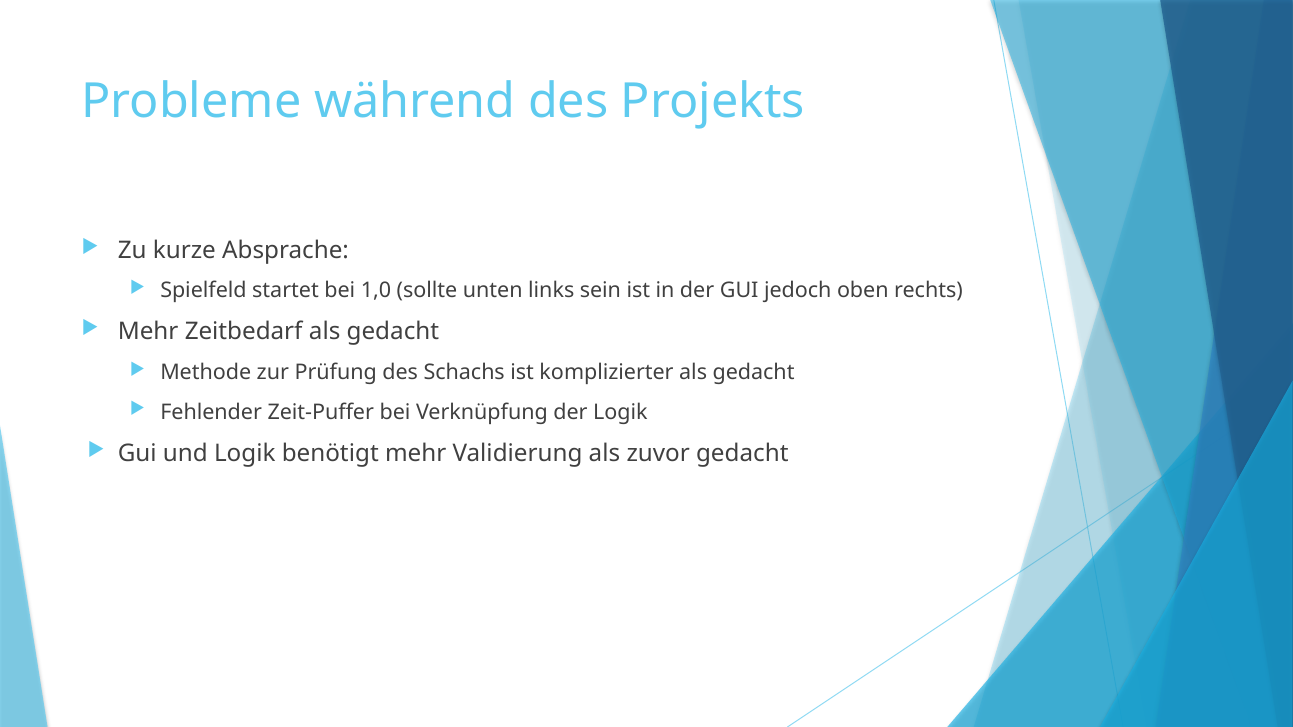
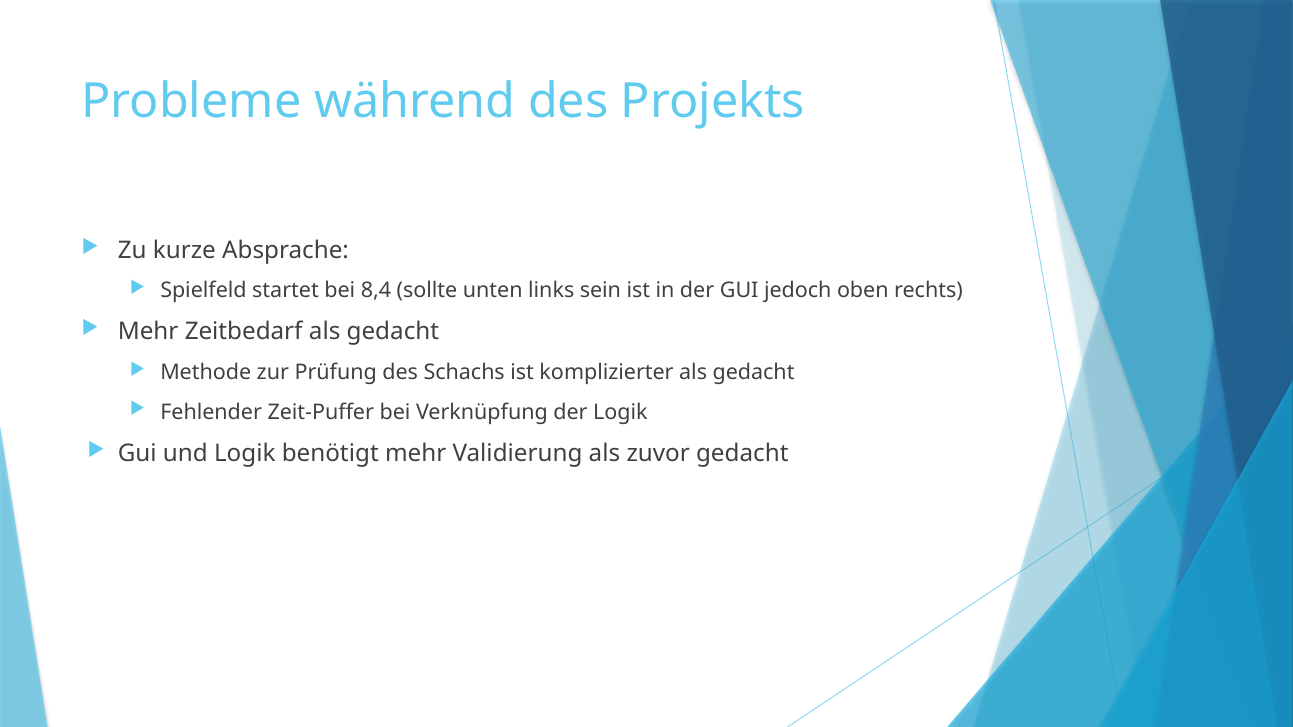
1,0: 1,0 -> 8,4 (376, 291)
